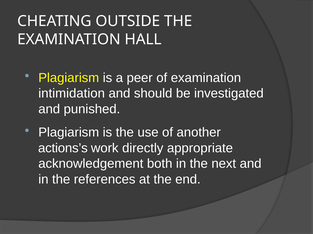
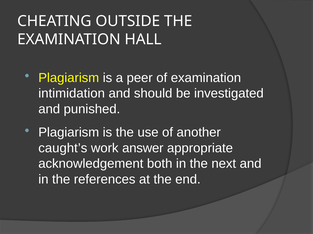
actions’s: actions’s -> caught’s (63, 149)
directly: directly -> answer (143, 149)
